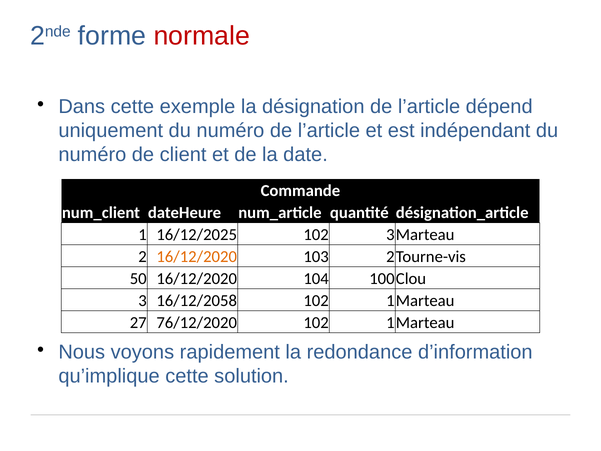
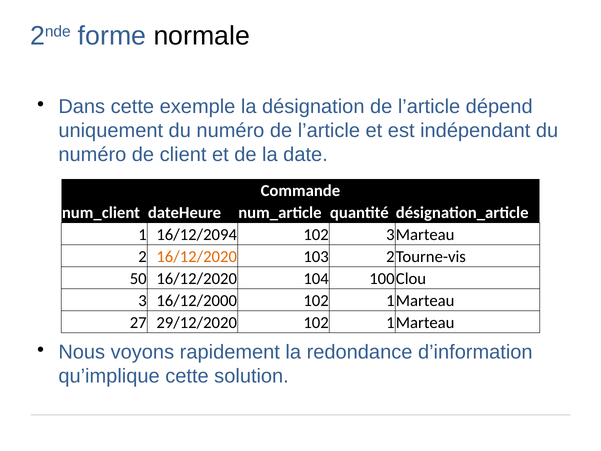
normale colour: red -> black (202, 36)
16/12/2025: 16/12/2025 -> 16/12/2094 (197, 235)
16/12/2058: 16/12/2058 -> 16/12/2000 (197, 300)
76/12/2020: 76/12/2020 -> 29/12/2020 (197, 322)
